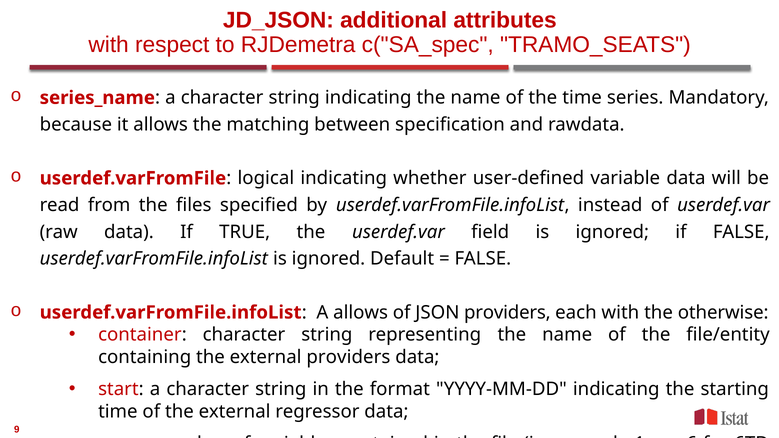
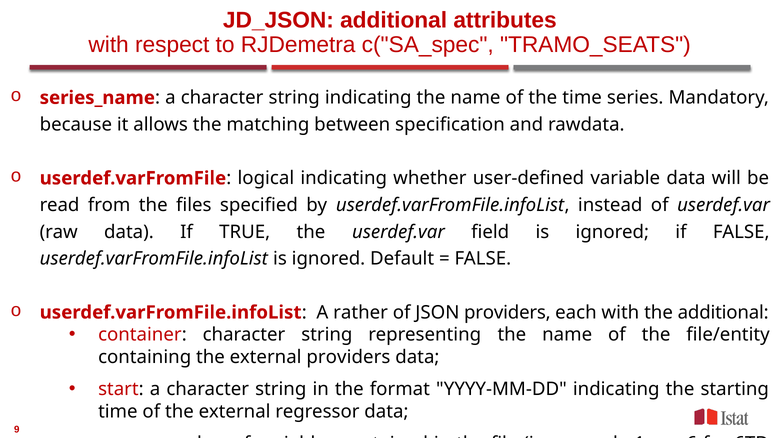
A allows: allows -> rather (361, 313)
the otherwise: otherwise -> additional (723, 313)
